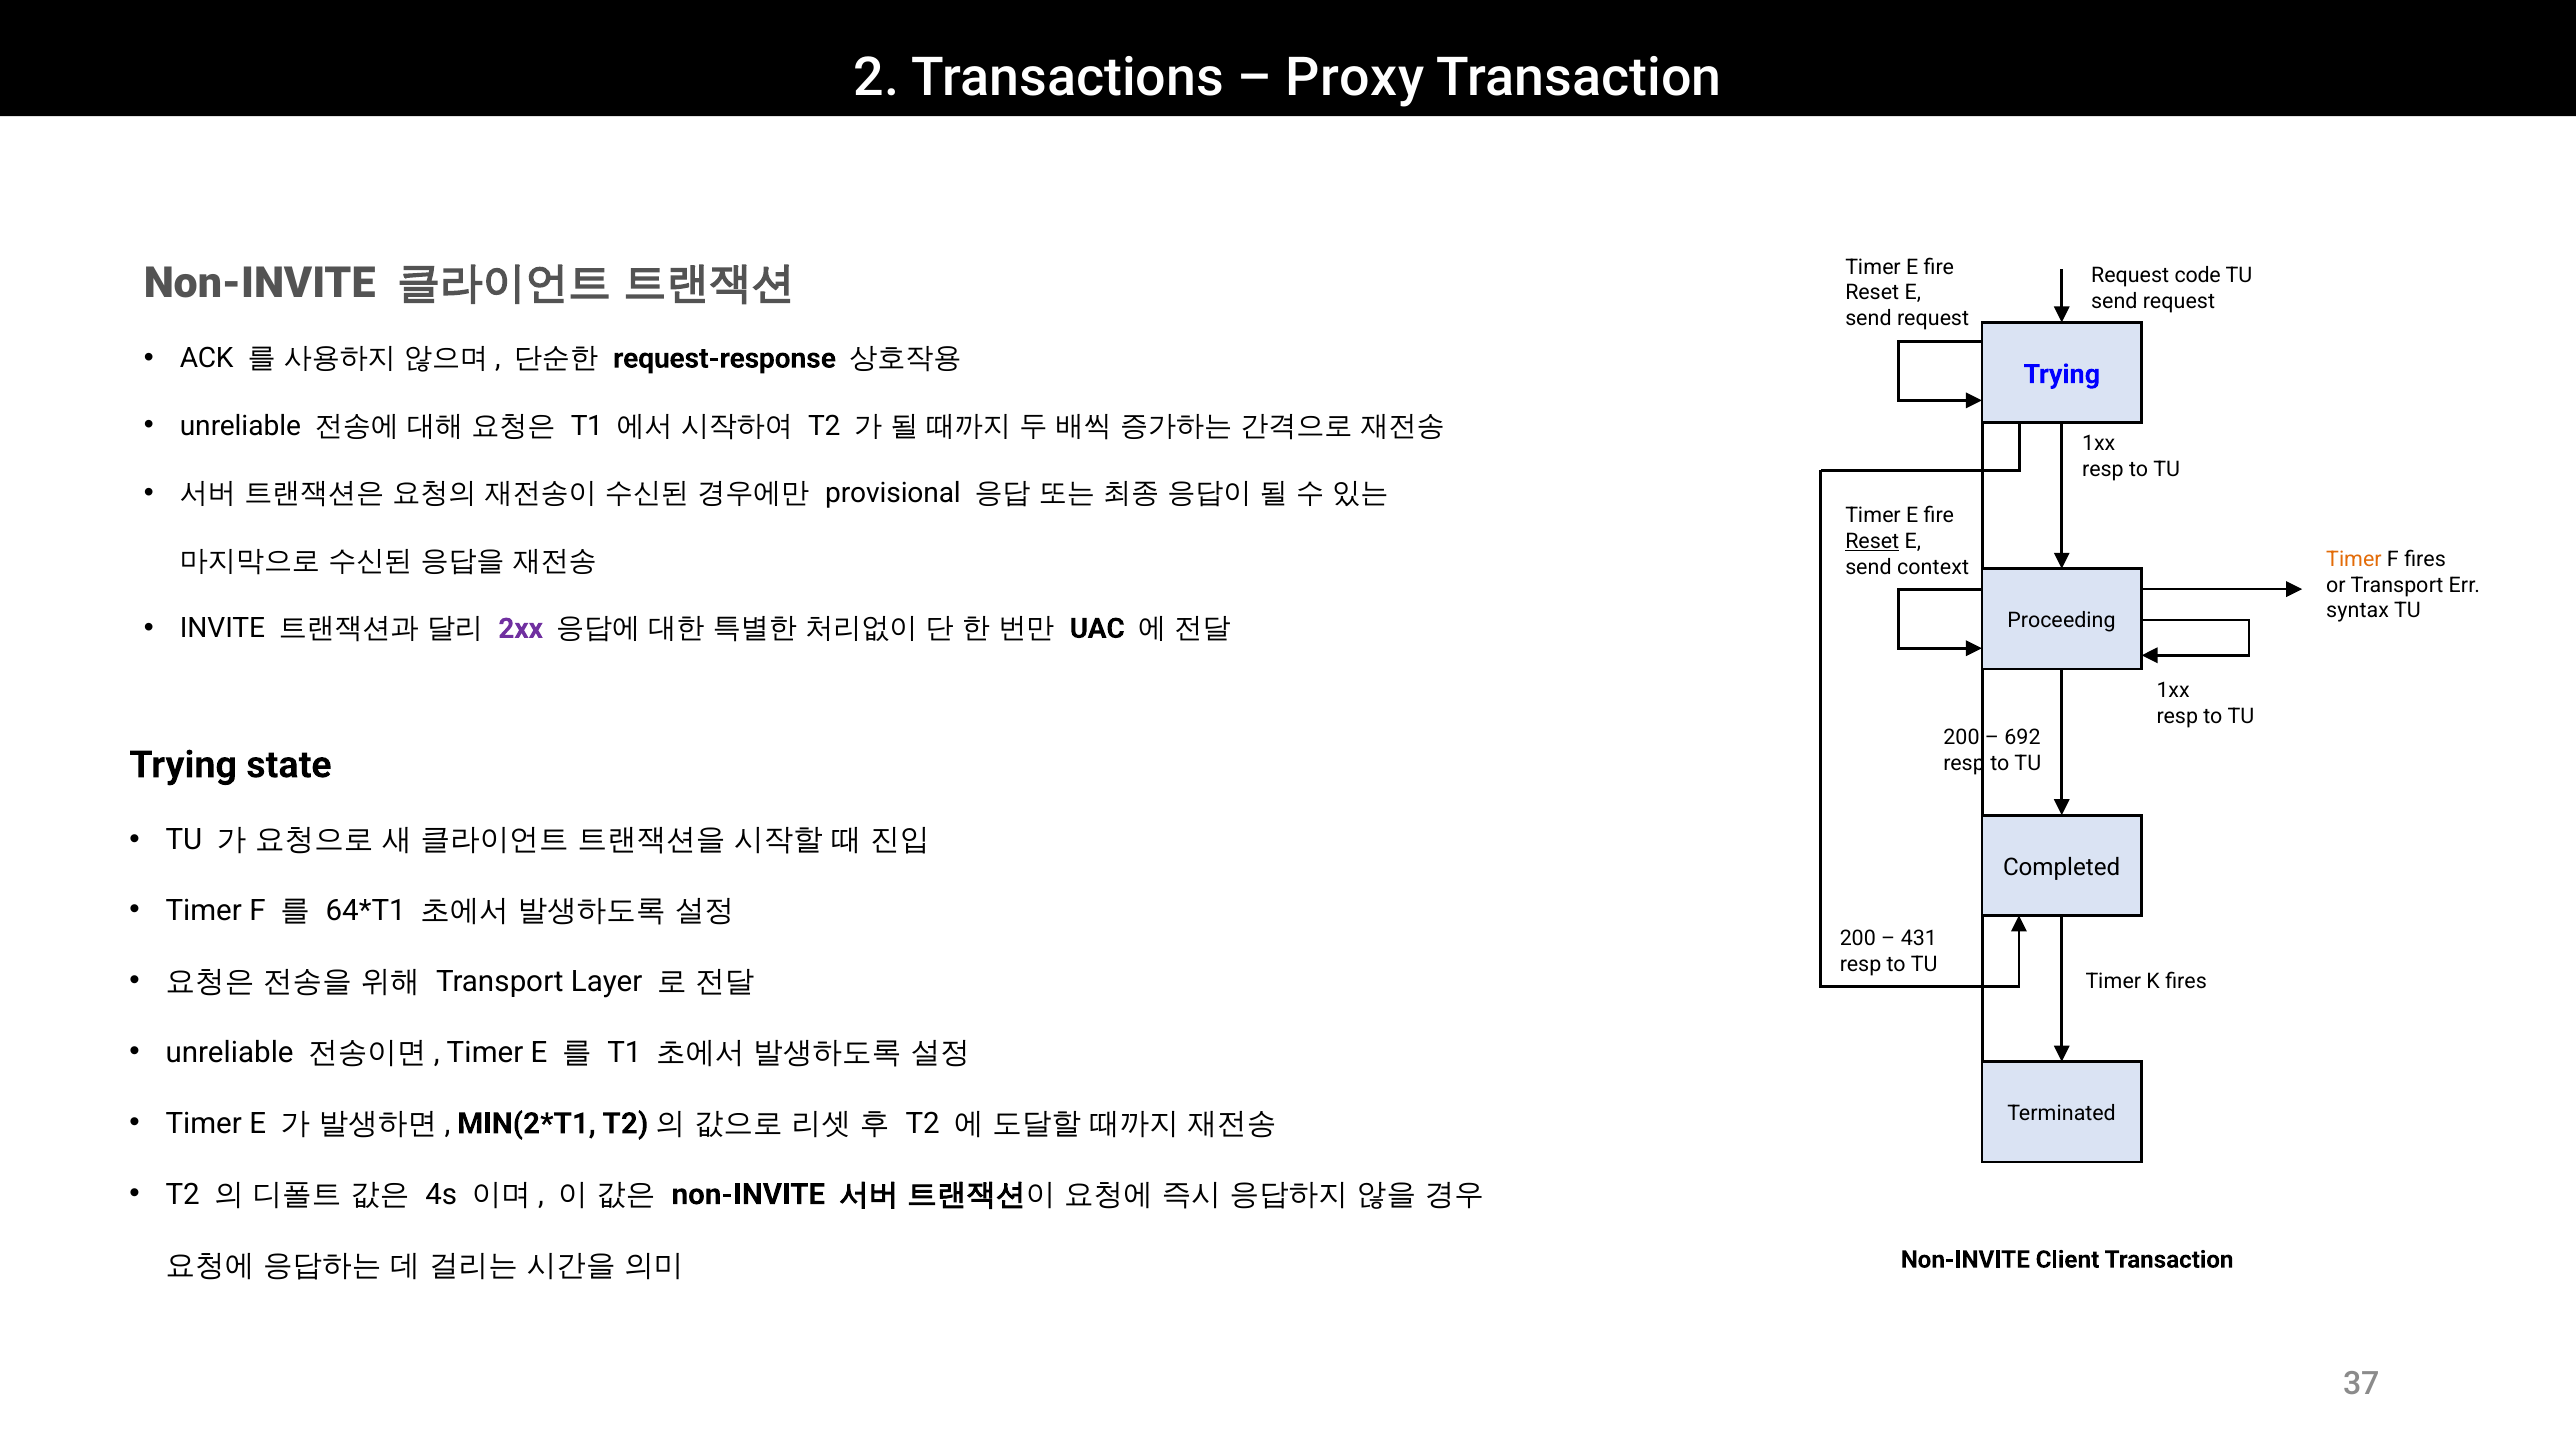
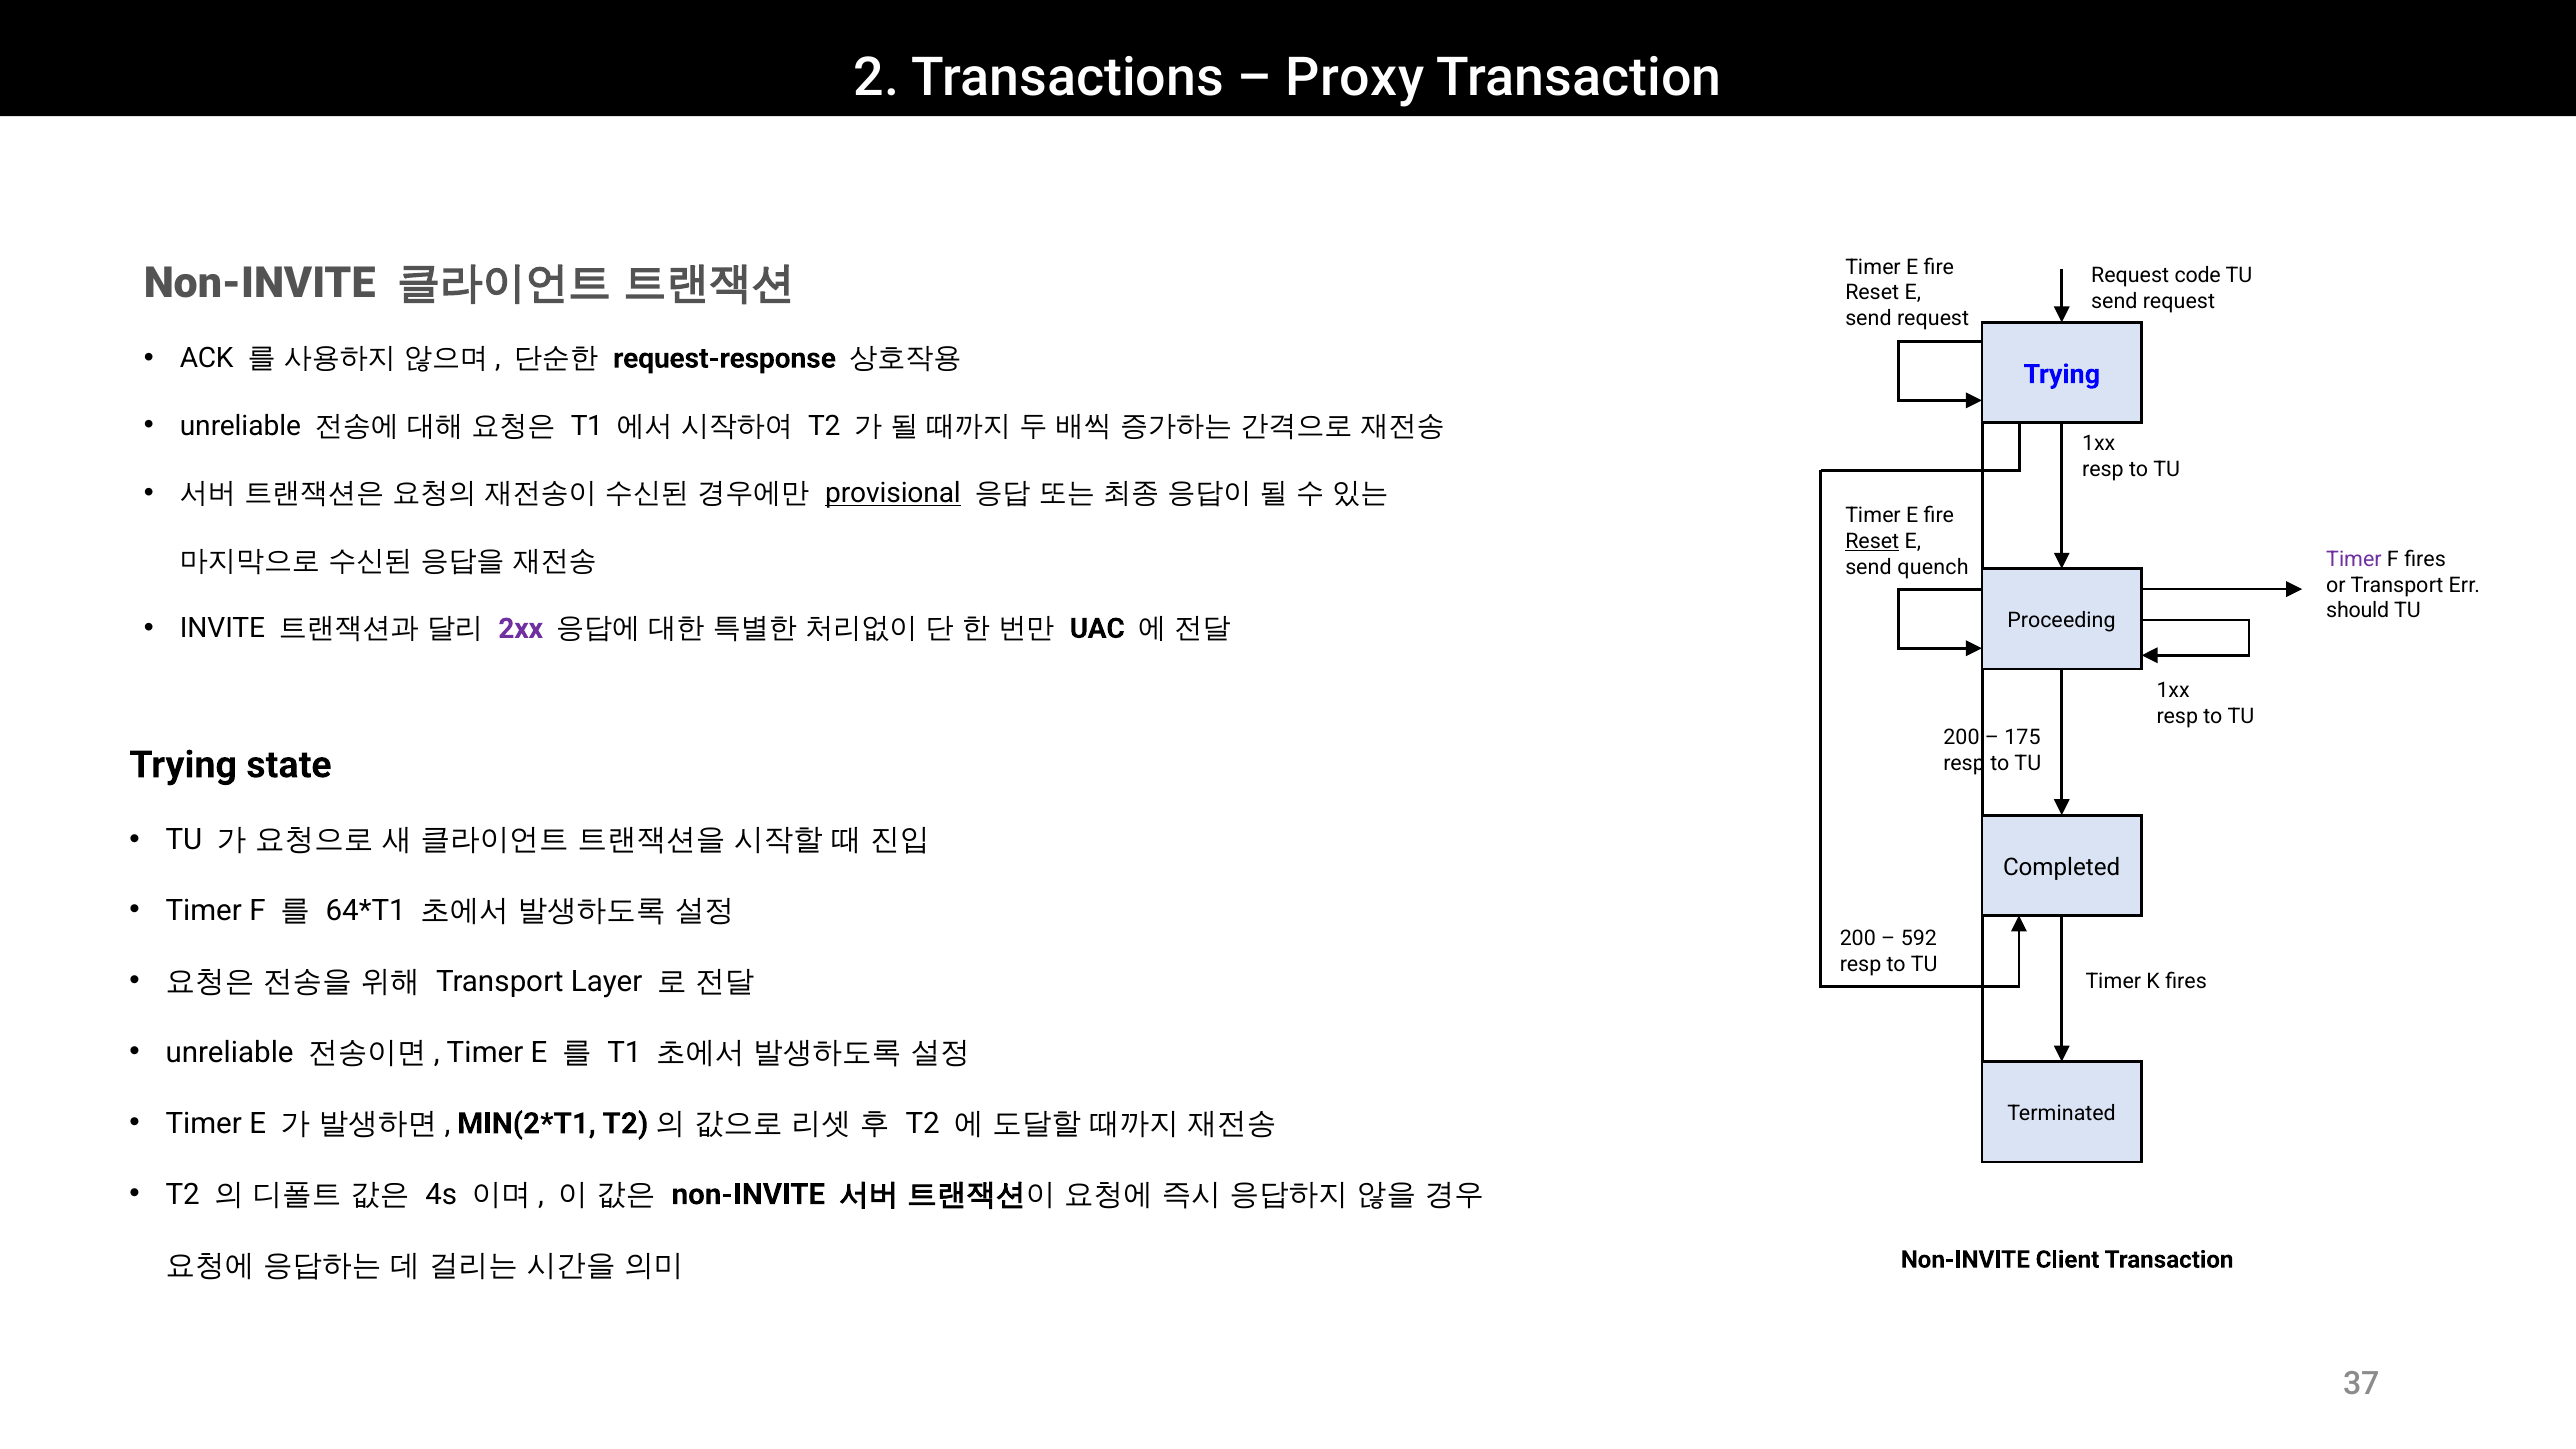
provisional underline: none -> present (893, 493)
Timer colour: orange -> purple (2354, 559)
context: context -> quench (1933, 567)
syntax: syntax -> should (2358, 611)
692: 692 -> 175 (2022, 738)
431: 431 -> 592 (1919, 939)
